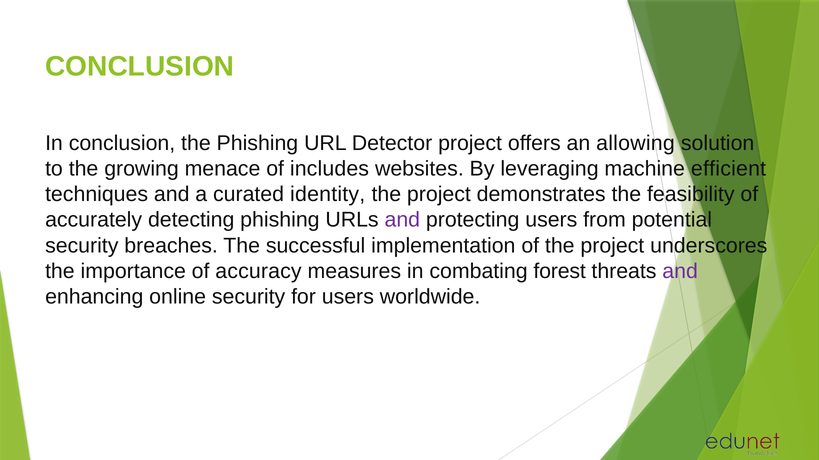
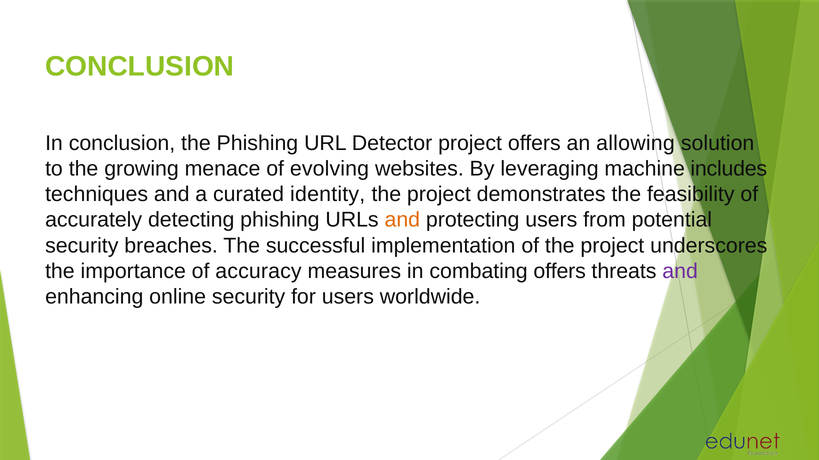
includes: includes -> evolving (329, 169)
efficient: efficient -> includes (729, 169)
and colour: purple -> orange (402, 220)
combating forest: forest -> offers (560, 271)
